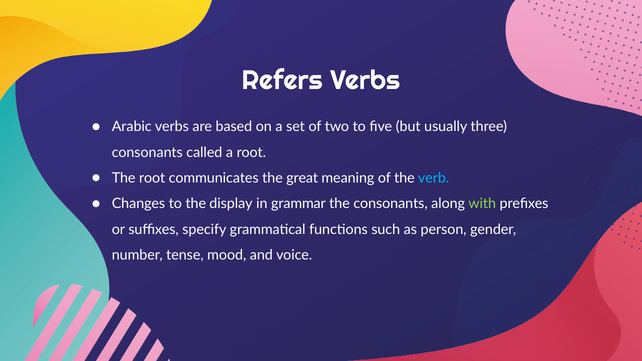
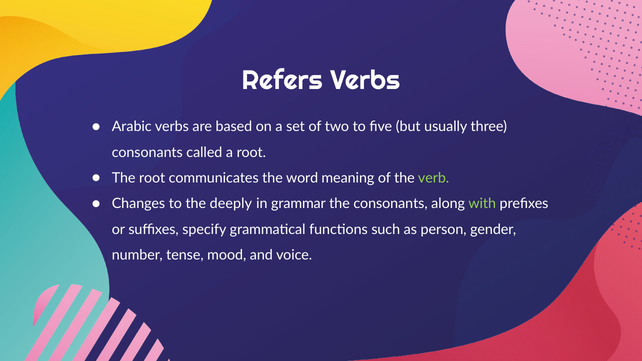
great: great -> word (302, 178)
verb colour: light blue -> light green (434, 178)
display: display -> deeply (231, 204)
